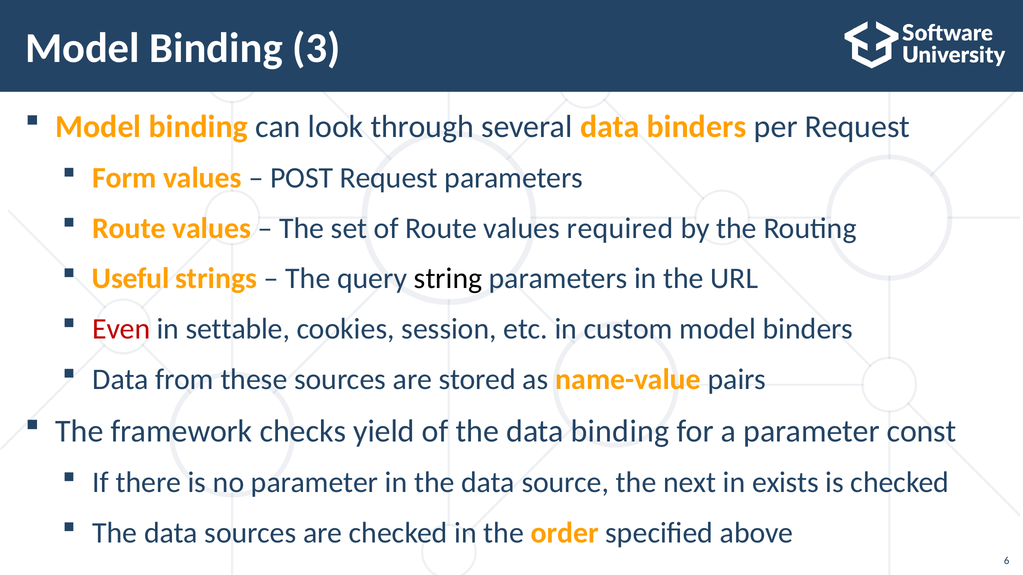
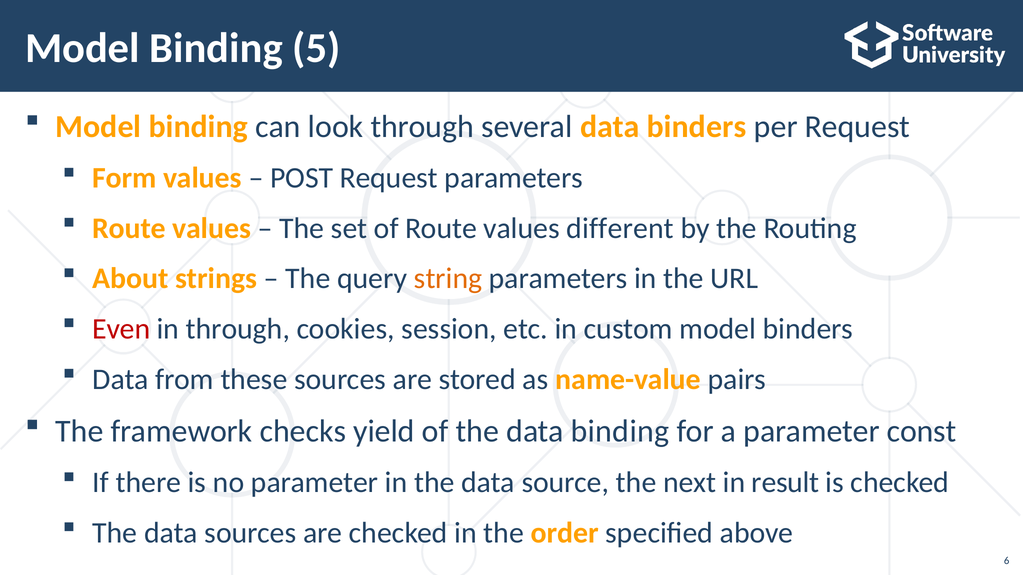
3: 3 -> 5 (316, 48)
required: required -> different (620, 229)
Useful: Useful -> About (131, 279)
string colour: black -> orange (448, 279)
in settable: settable -> through (238, 329)
exists: exists -> result (785, 483)
